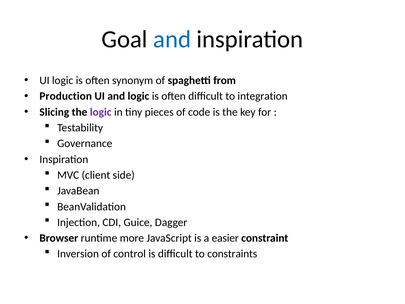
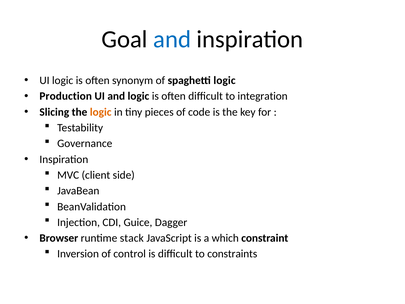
spaghetti from: from -> logic (225, 80)
logic colour: purple -> orange (101, 112)
more: more -> stack (132, 238)
easier: easier -> which (225, 238)
